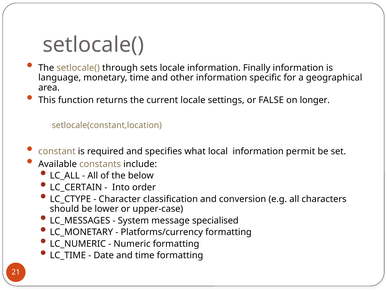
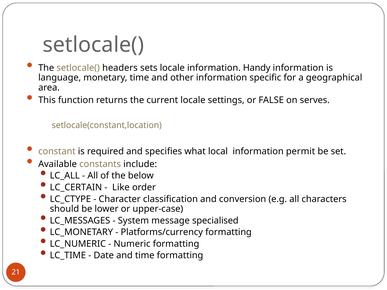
through: through -> headers (120, 68)
Finally: Finally -> Handy (257, 68)
longer: longer -> serves (315, 100)
Into: Into -> Like (121, 188)
